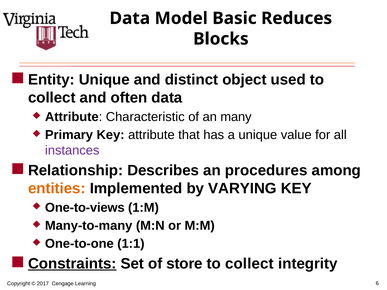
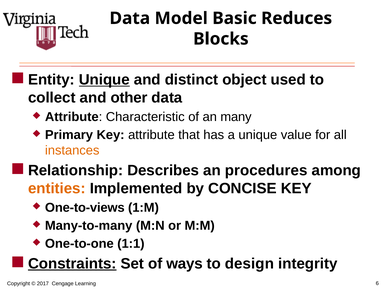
Unique underline: none -> present (104, 80)
often: often -> other (129, 98)
instances colour: purple -> orange (72, 151)
VARYING: VARYING -> CONCISE (242, 189)
store: store -> ways (184, 264)
collect: collect -> design (249, 264)
